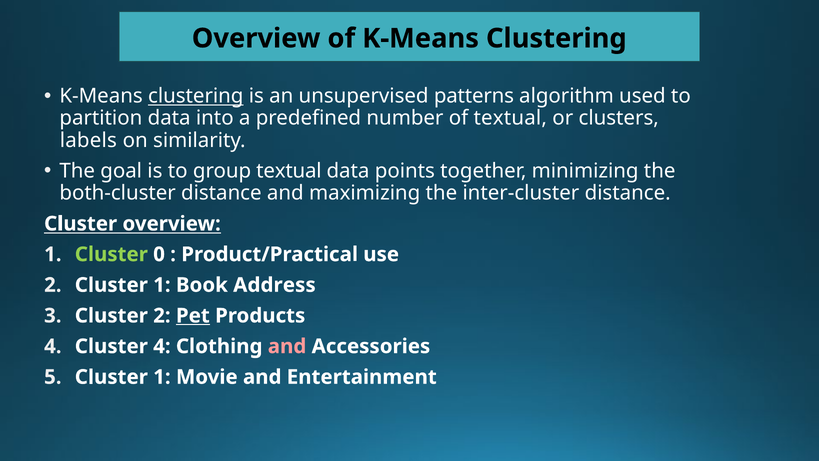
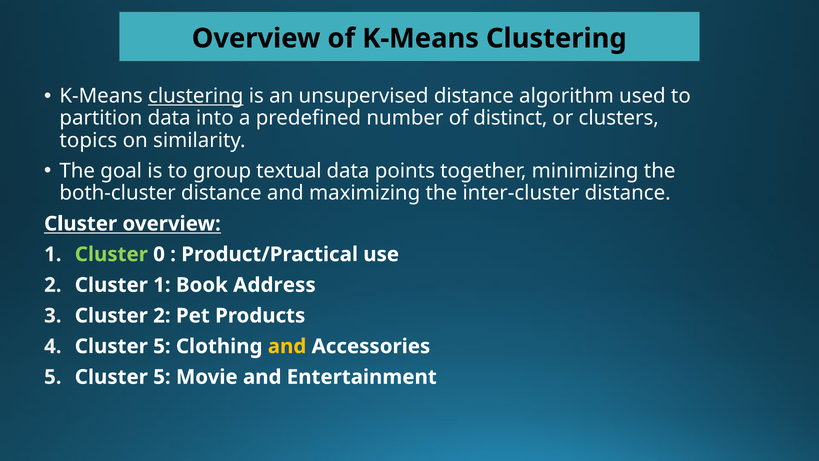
unsupervised patterns: patterns -> distance (474, 96)
of textual: textual -> distinct (510, 118)
labels: labels -> topics (88, 140)
Pet underline: present -> none (193, 316)
4 Cluster 4: 4 -> 5 (162, 346)
and colour: pink -> yellow (287, 346)
1: 1 -> 5 (162, 377)
